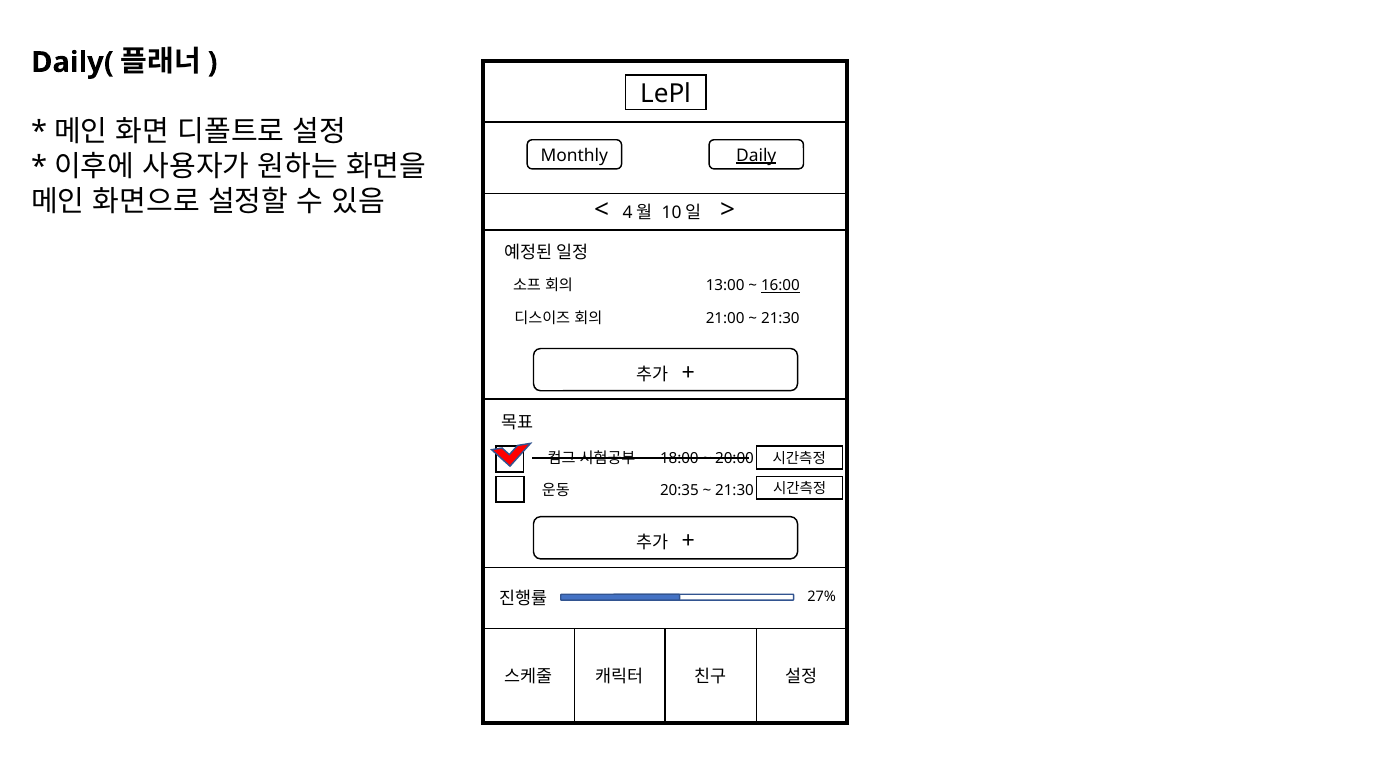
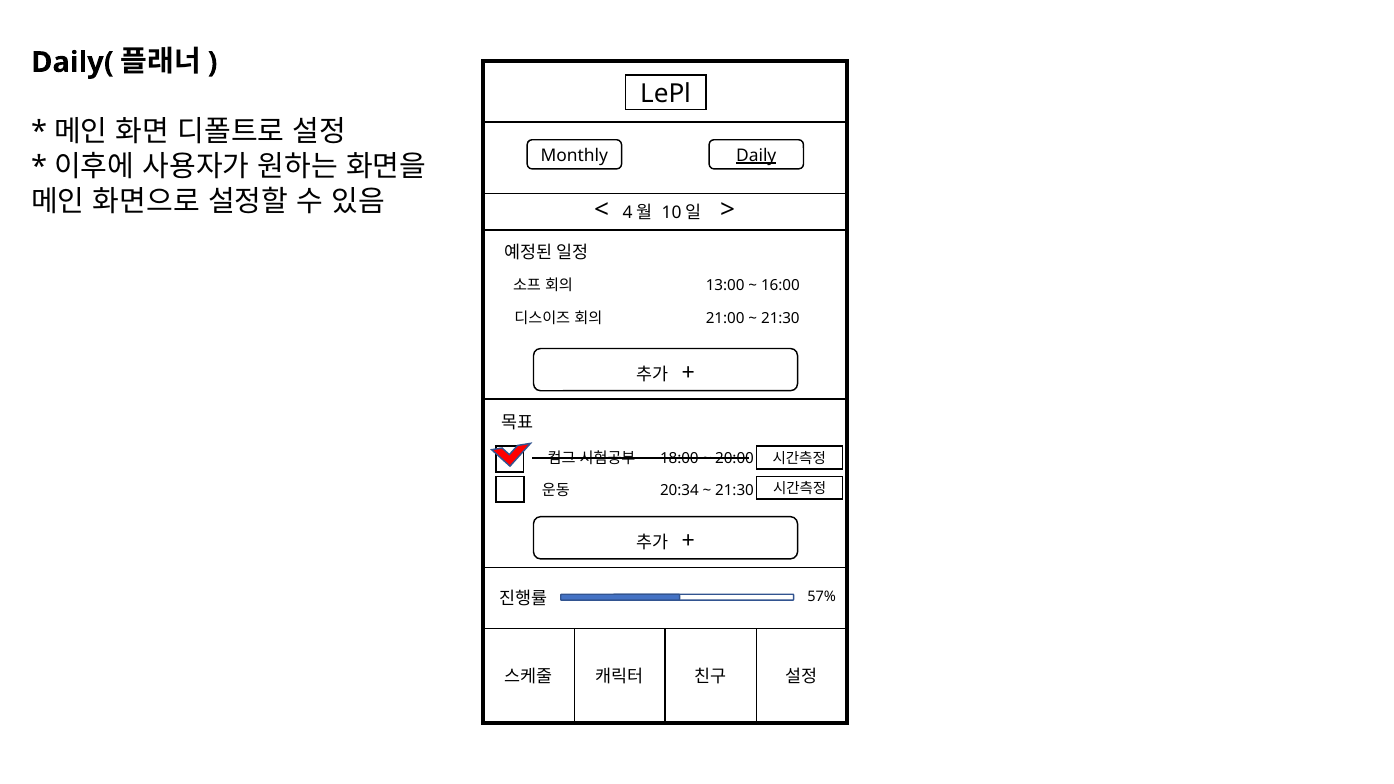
16:00 underline: present -> none (780, 286)
20:35: 20:35 -> 20:34 (679, 491)
27%: 27% -> 57% (822, 597)
